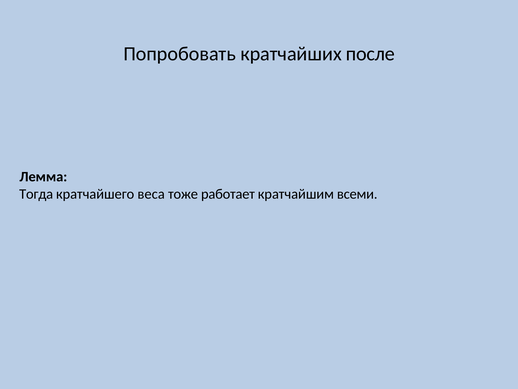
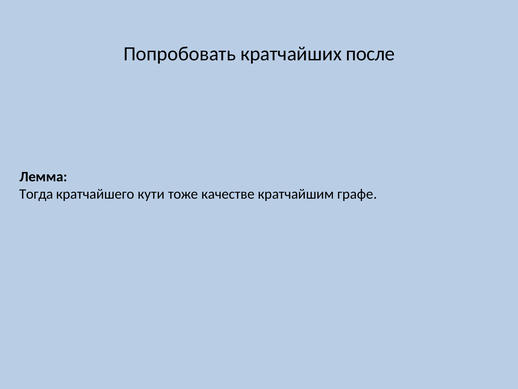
веса: веса -> кути (151, 194)
работает: работает -> качестве (228, 194)
всеми: всеми -> графе (357, 194)
